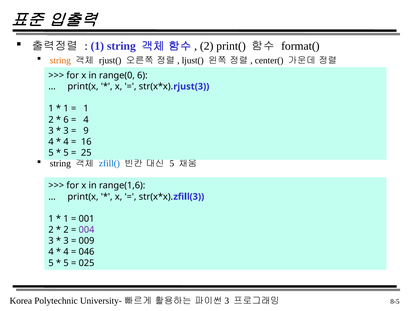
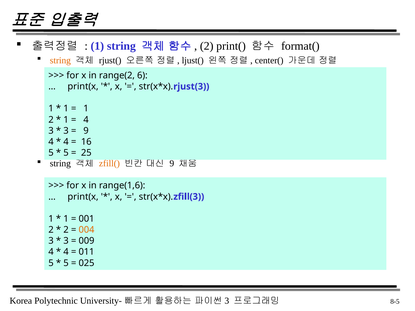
range(0: range(0 -> range(2 (117, 75)
6: 6 -> 1 (66, 120)
zfill( colour: blue -> orange (109, 164)
5: 5 -> 9 (172, 164)
004 colour: purple -> orange (87, 230)
046: 046 -> 011 (87, 252)
